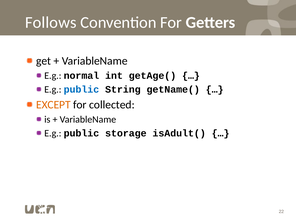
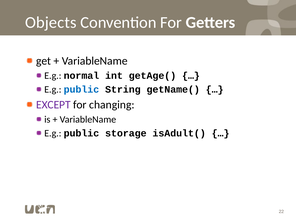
Follows: Follows -> Objects (51, 23)
EXCEPT colour: orange -> purple (53, 105)
collected: collected -> changing (112, 105)
